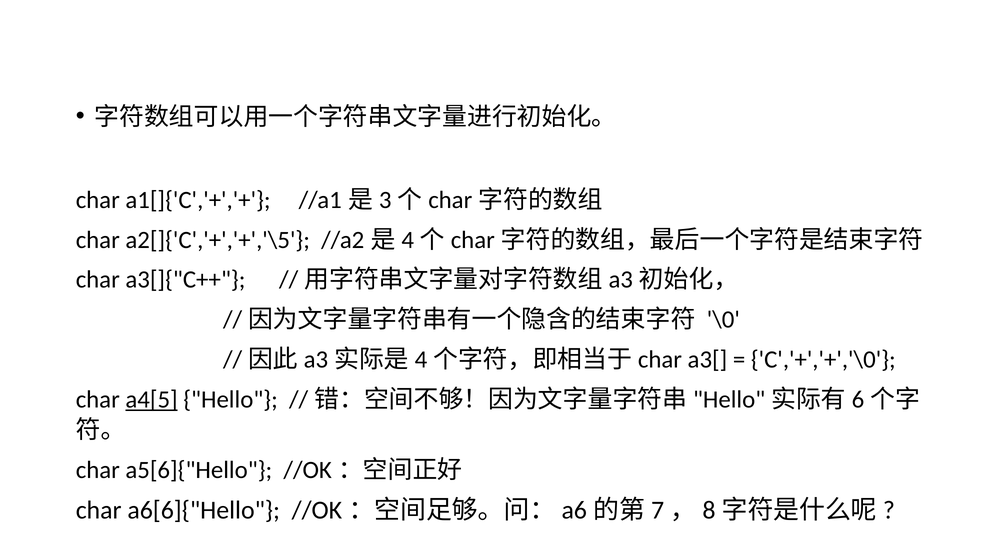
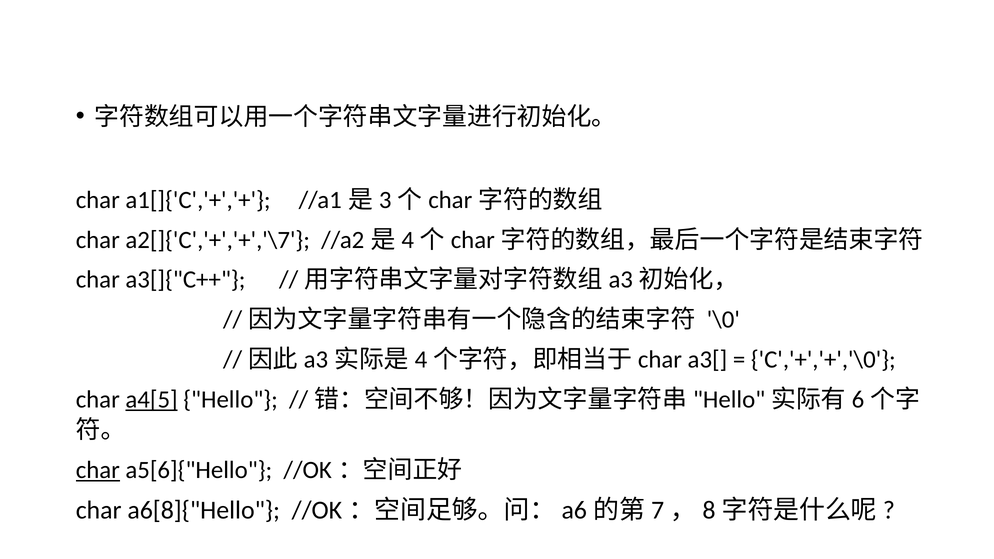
a2[]{'C','+','+','\5: a2[]{'C','+','+','\5 -> a2[]{'C','+','+','\7 (218, 240)
char underline: none -> present (98, 470)
a6[6]{"Hello: a6[6]{"Hello -> a6[8]{"Hello (204, 511)
